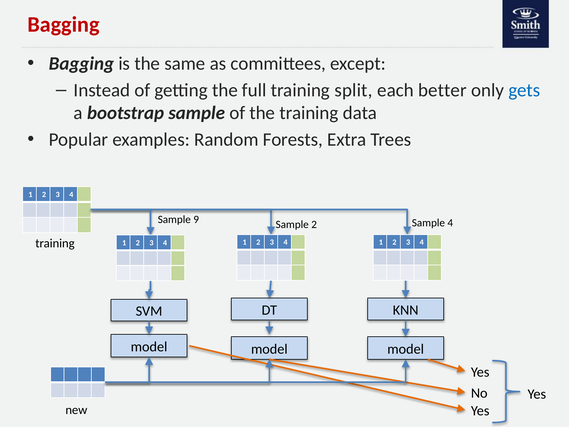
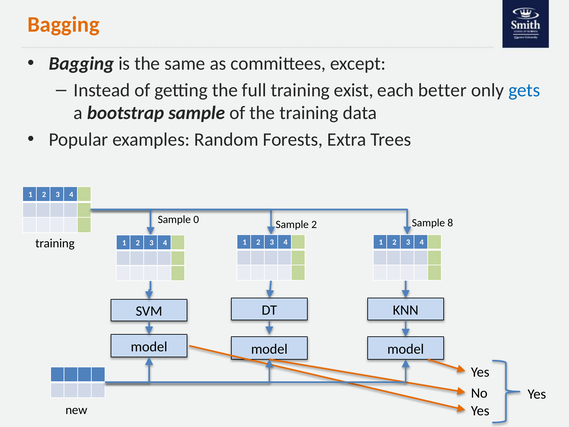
Bagging colour: red -> orange (63, 24)
split: split -> exist (354, 90)
9: 9 -> 0 (196, 220)
Sample 4: 4 -> 8 (450, 223)
